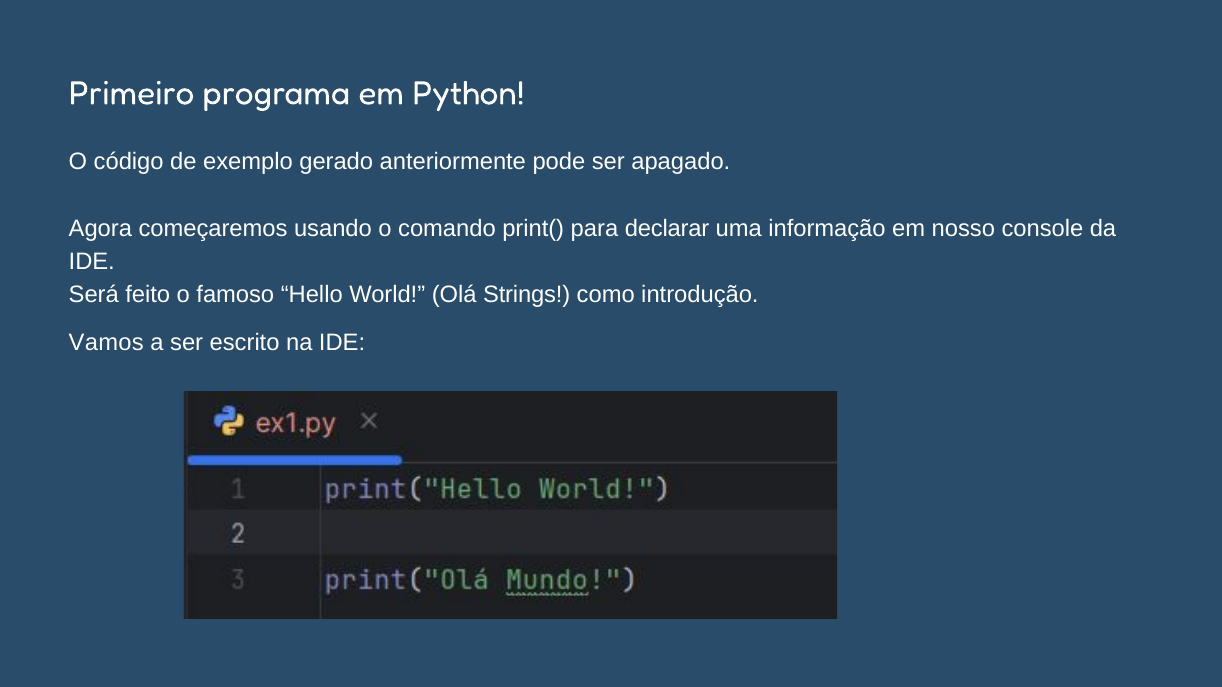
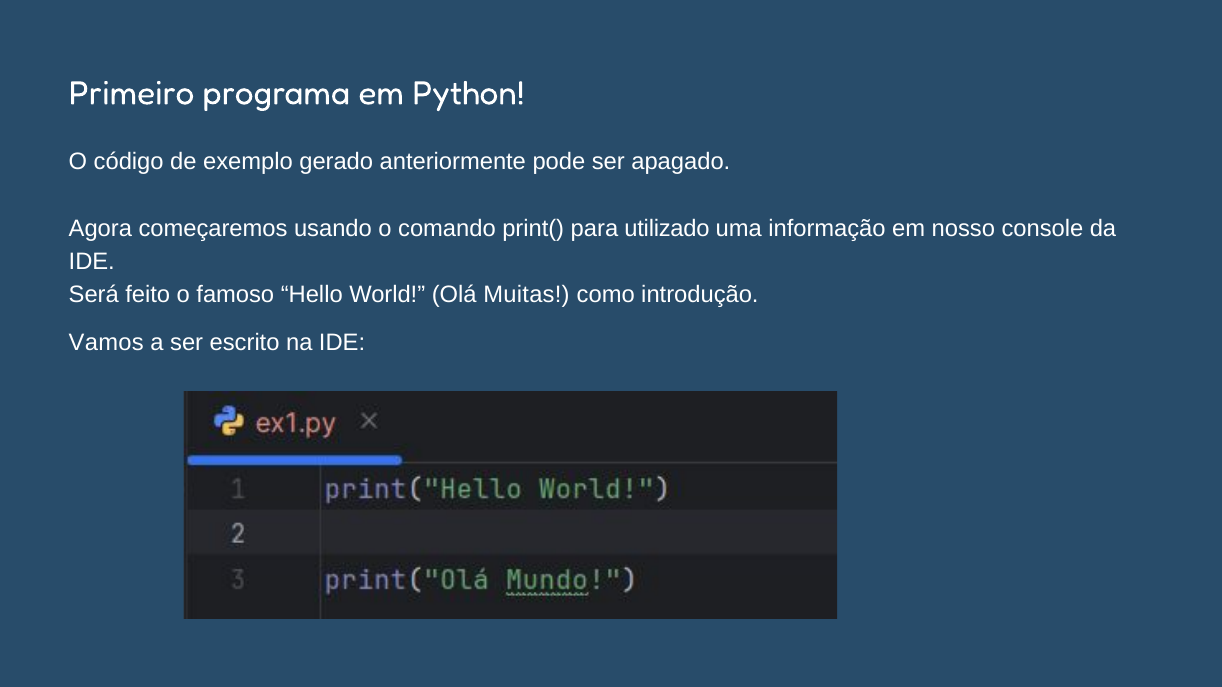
declarar: declarar -> utilizado (667, 229)
Strings: Strings -> Muitas (527, 295)
